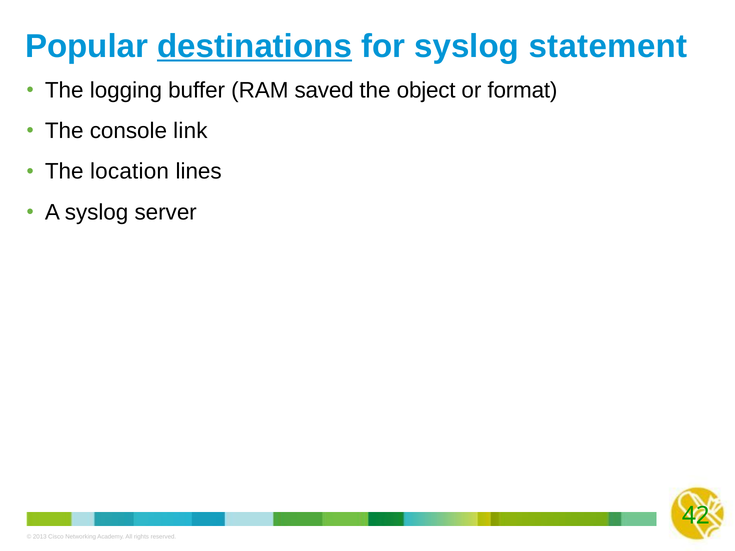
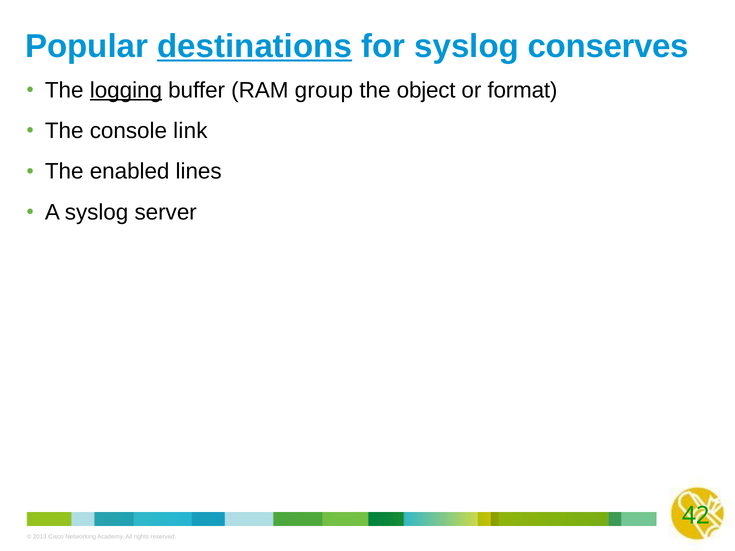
statement: statement -> conserves (608, 46)
logging underline: none -> present (126, 90)
saved: saved -> group (324, 90)
location: location -> enabled (130, 172)
